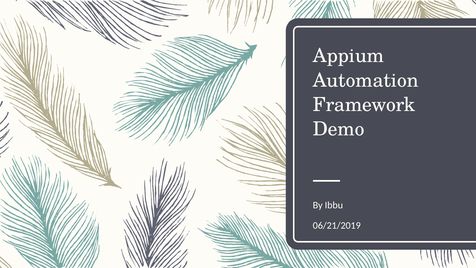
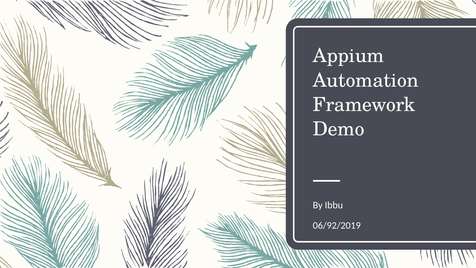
06/21/2019: 06/21/2019 -> 06/92/2019 (337, 225)
